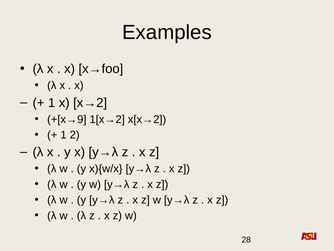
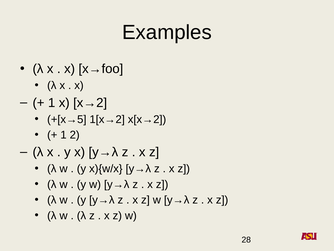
+[x→9: +[x→9 -> +[x→5 (67, 119)
